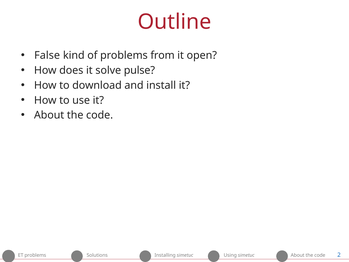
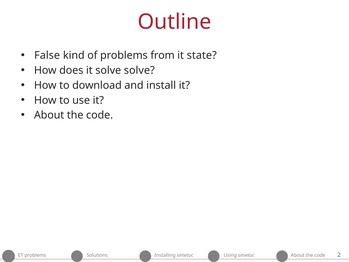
open: open -> state (202, 55)
solve pulse: pulse -> solve (139, 70)
